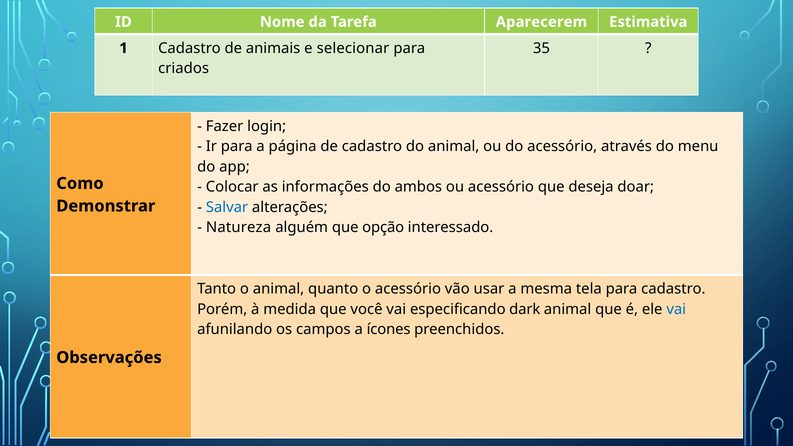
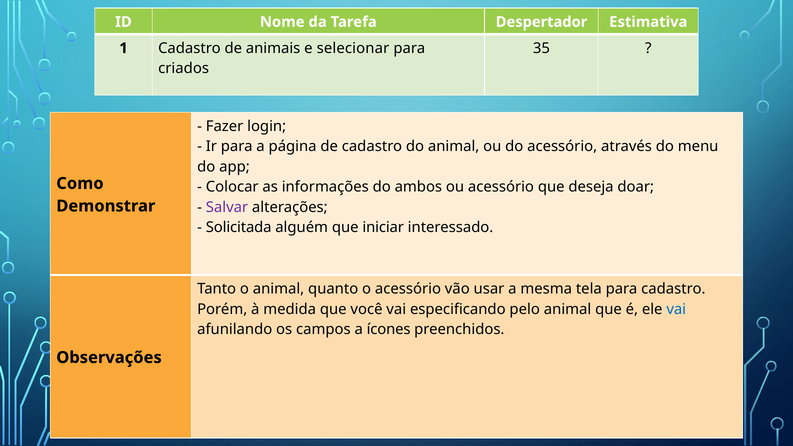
Aparecerem: Aparecerem -> Despertador (541, 22)
Salvar colour: blue -> purple (227, 207)
Natureza: Natureza -> Solicitada (239, 227)
opção: opção -> iniciar (383, 227)
dark: dark -> pelo (525, 309)
